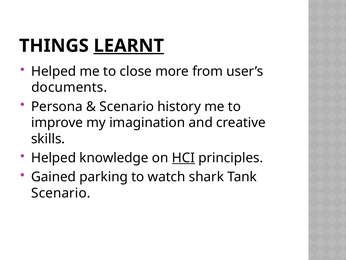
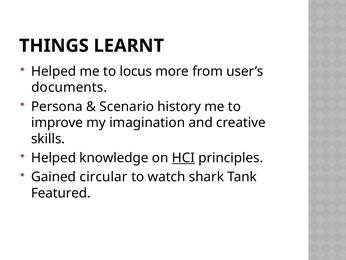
LEARNT underline: present -> none (129, 46)
close: close -> locus (136, 71)
parking: parking -> circular (104, 177)
Scenario: Scenario -> Featured (61, 193)
